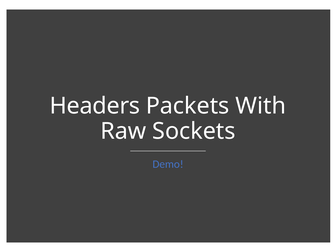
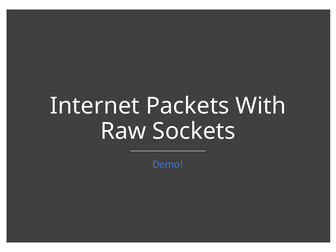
Headers: Headers -> Internet (95, 106)
